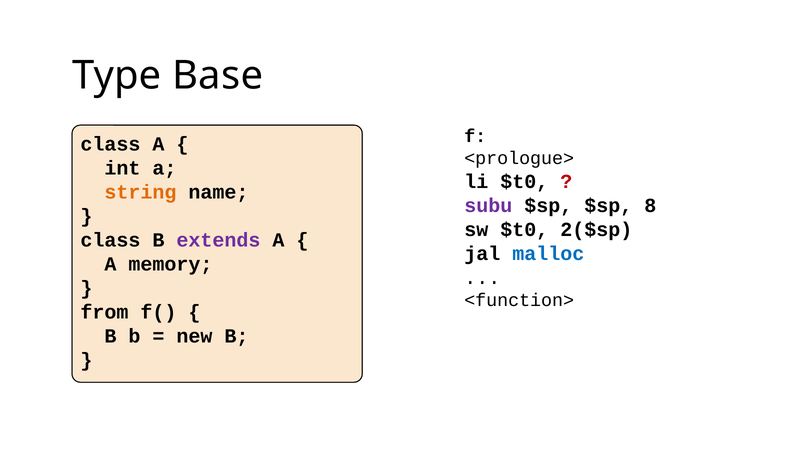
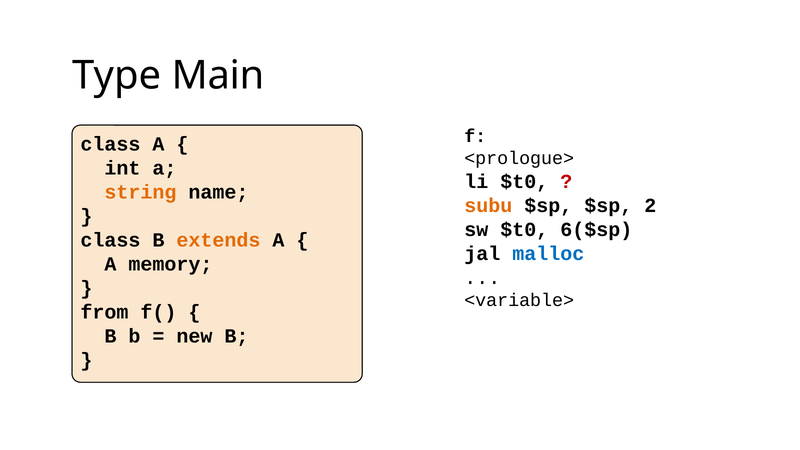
Base: Base -> Main (218, 76)
subu colour: purple -> orange (488, 205)
8: 8 -> 2 (650, 205)
2($sp: 2($sp -> 6($sp (596, 229)
extends colour: purple -> orange (218, 240)
<function>: <function> -> <variable> (519, 300)
